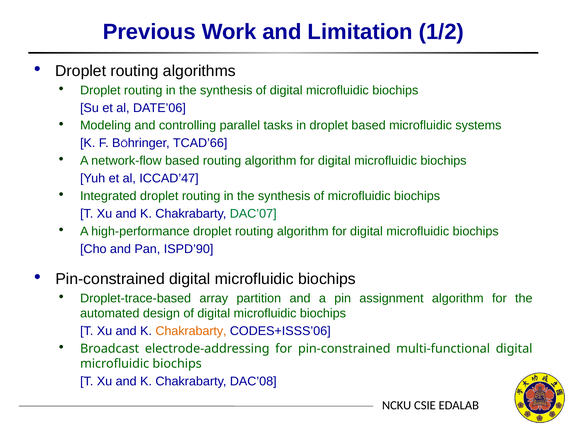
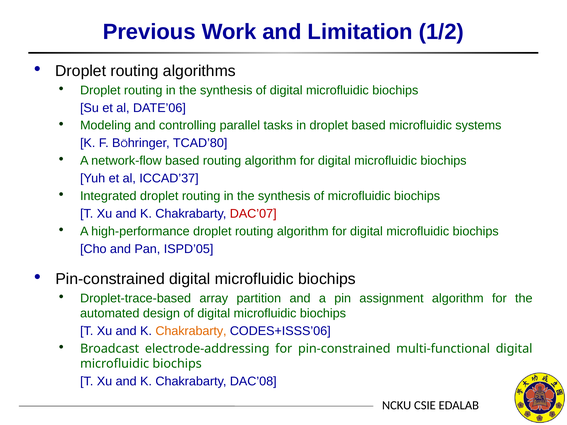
TCAD’66: TCAD’66 -> TCAD’80 (200, 143)
ICCAD’47: ICCAD’47 -> ICCAD’37 (169, 178)
DAC’07 colour: green -> red (253, 214)
ISPD’90: ISPD’90 -> ISPD’05 (189, 249)
